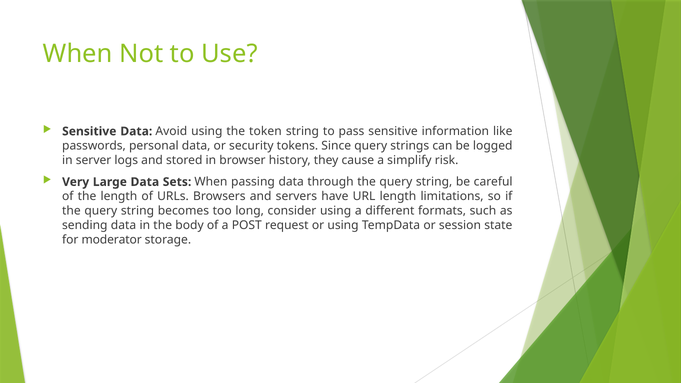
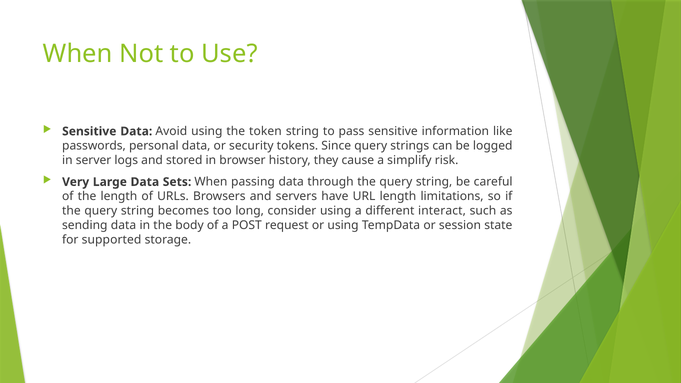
formats: formats -> interact (442, 211)
moderator: moderator -> supported (112, 240)
